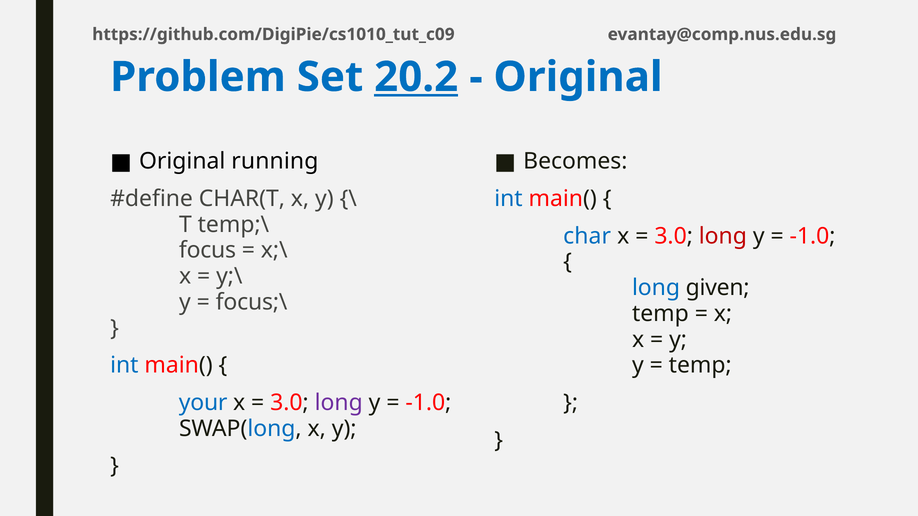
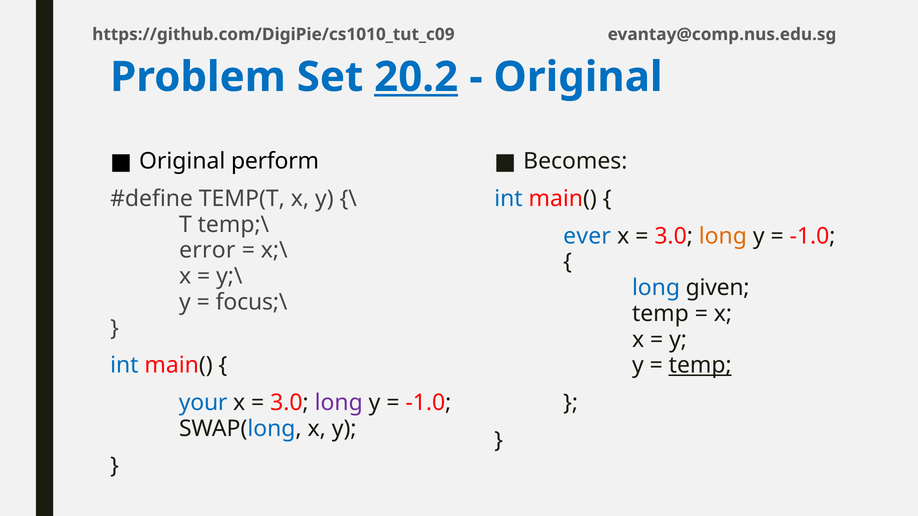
running: running -> perform (275, 161)
CHAR(T: CHAR(T -> TEMP(T (242, 199)
char: char -> ever (587, 236)
long colour: red -> orange (723, 236)
focus: focus -> error (207, 251)
temp underline: none -> present (700, 366)
